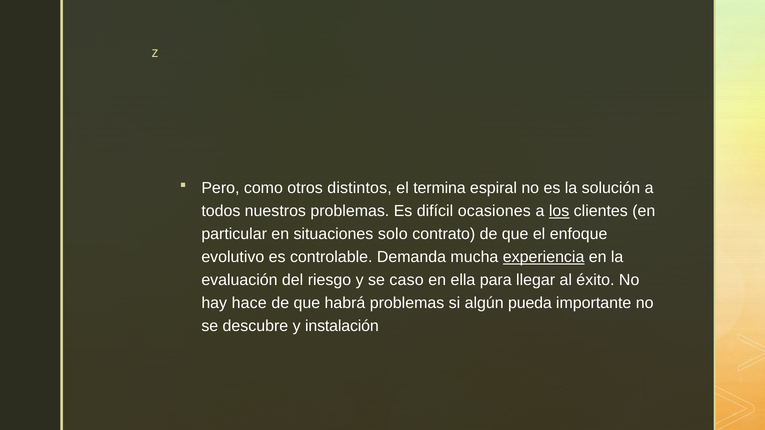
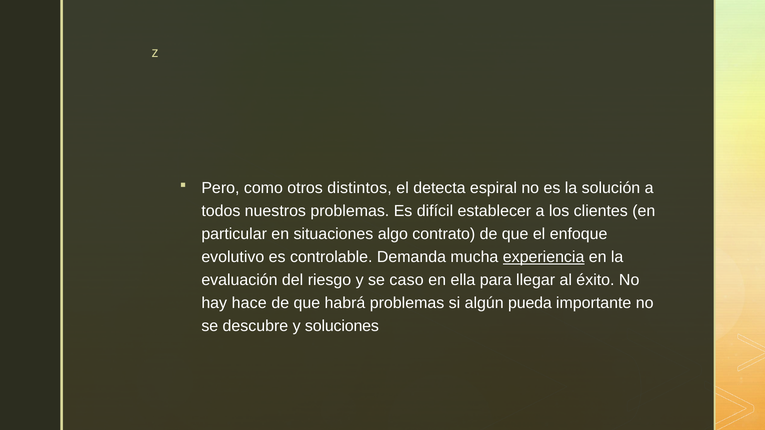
termina: termina -> detecta (439, 188)
ocasiones: ocasiones -> establecer (494, 211)
los underline: present -> none (559, 211)
solo: solo -> algo (393, 234)
instalación: instalación -> soluciones (342, 326)
